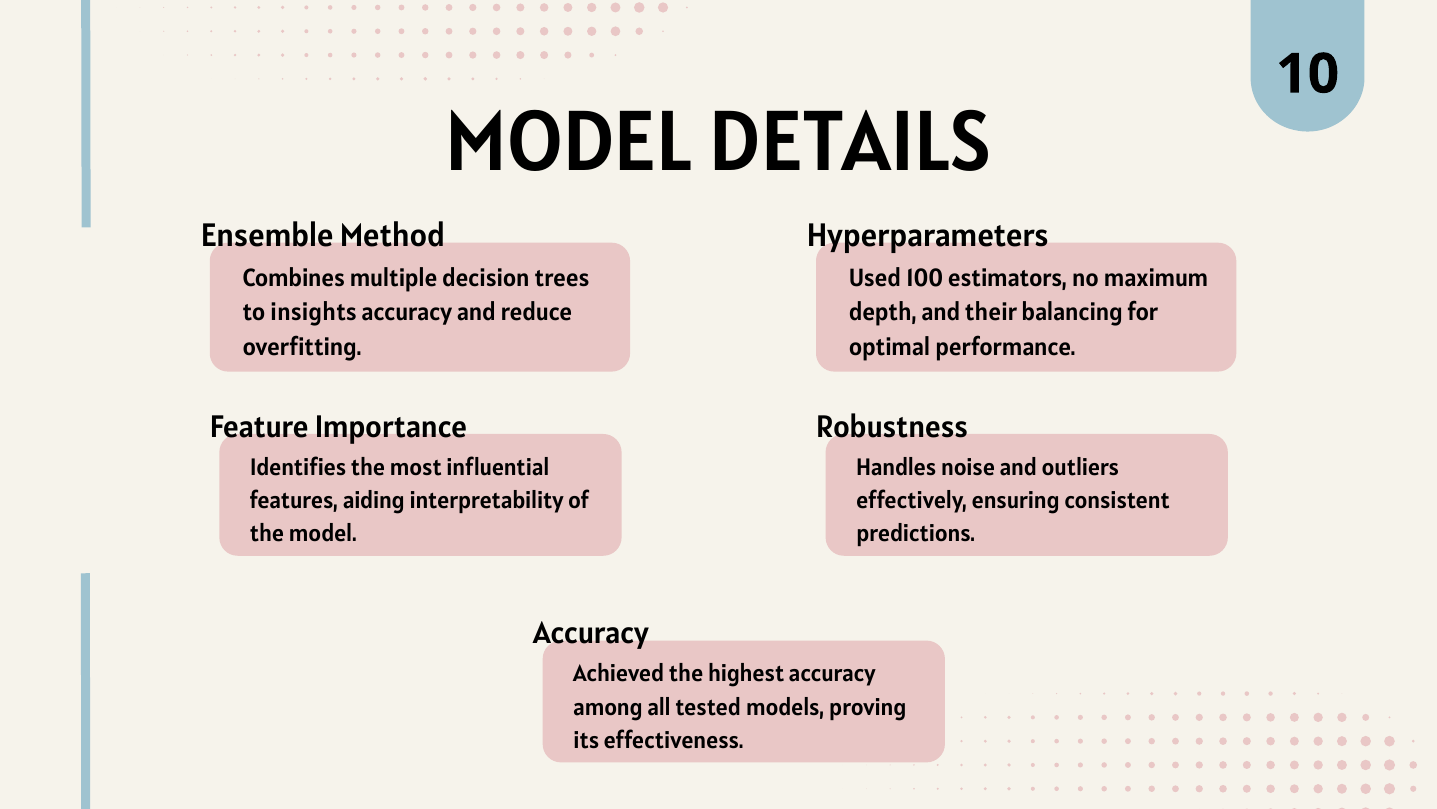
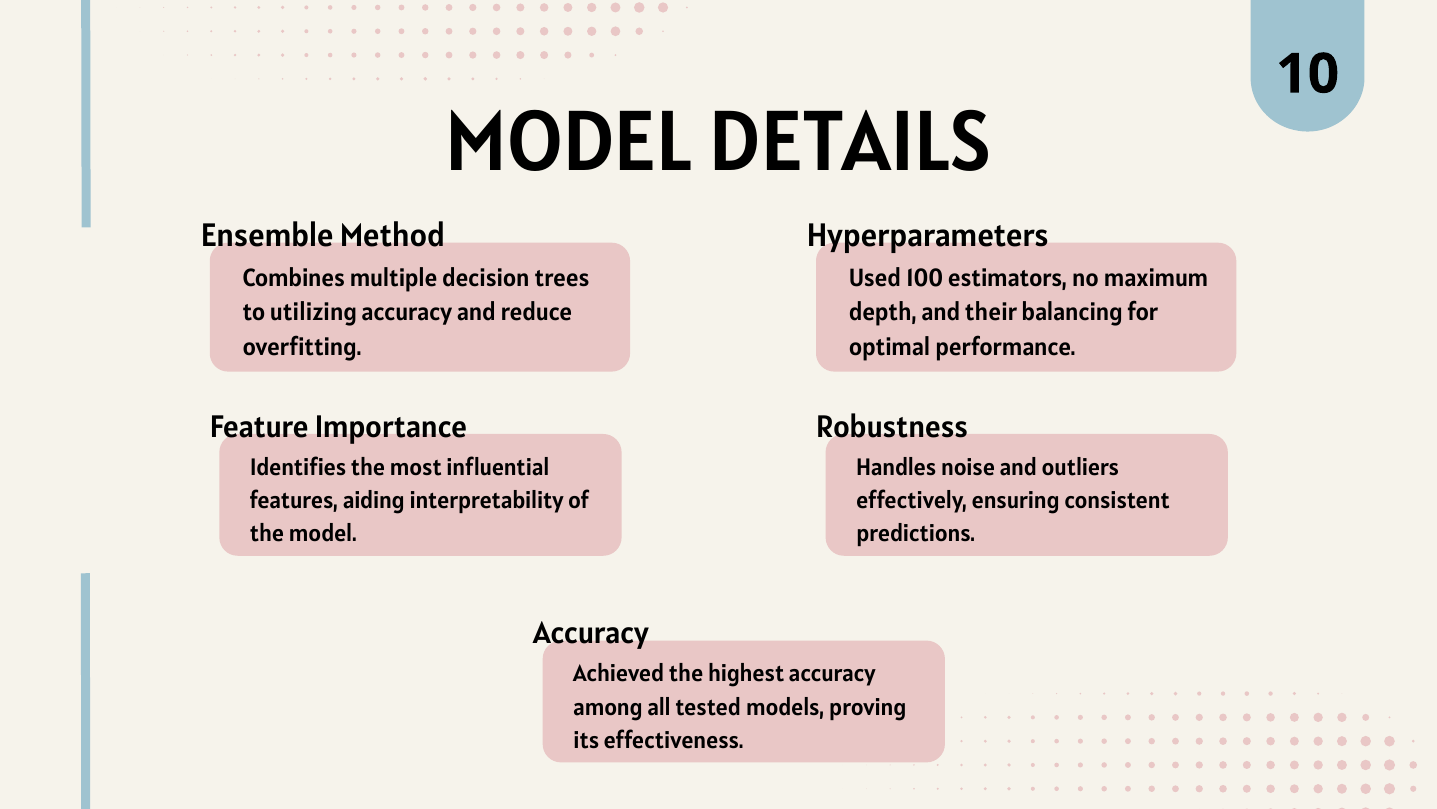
insights: insights -> utilizing (314, 312)
